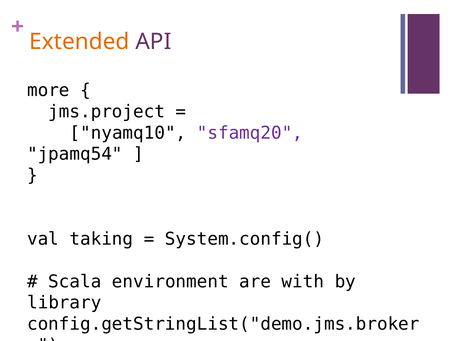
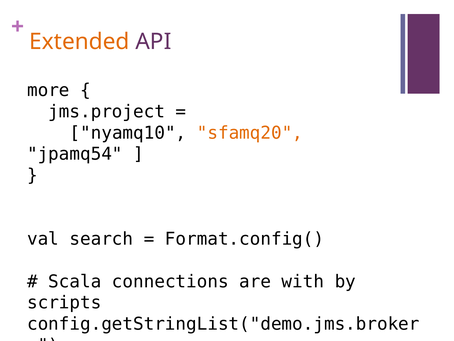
sfamq20 colour: purple -> orange (250, 133)
taking: taking -> search (101, 239)
System.config(: System.config( -> Format.config( (245, 239)
environment: environment -> connections (170, 281)
library: library -> scripts (64, 302)
